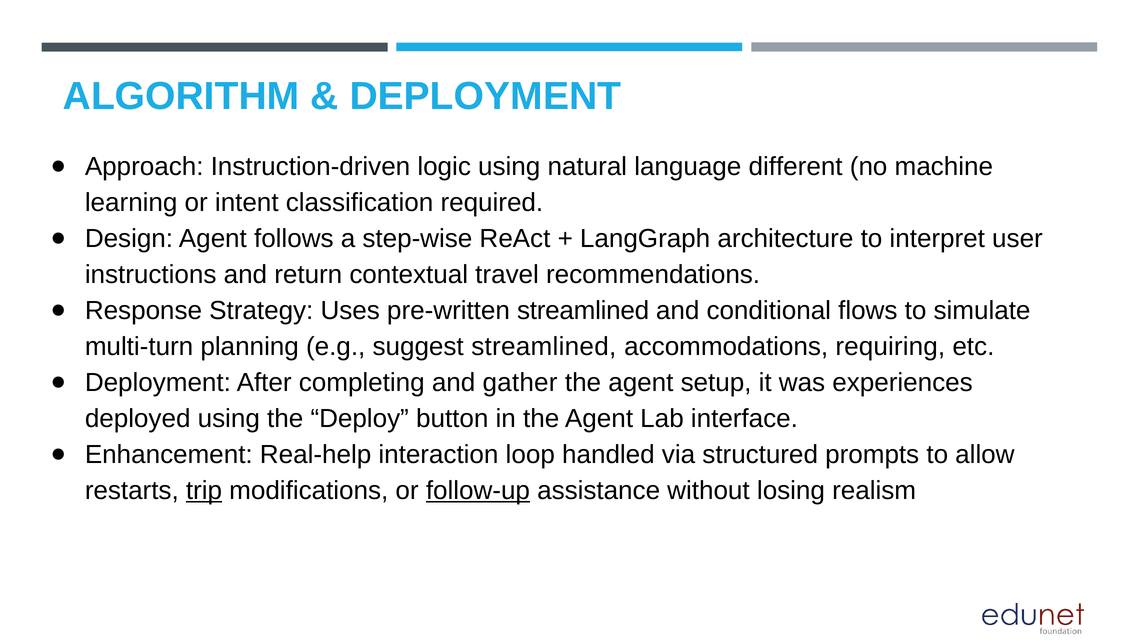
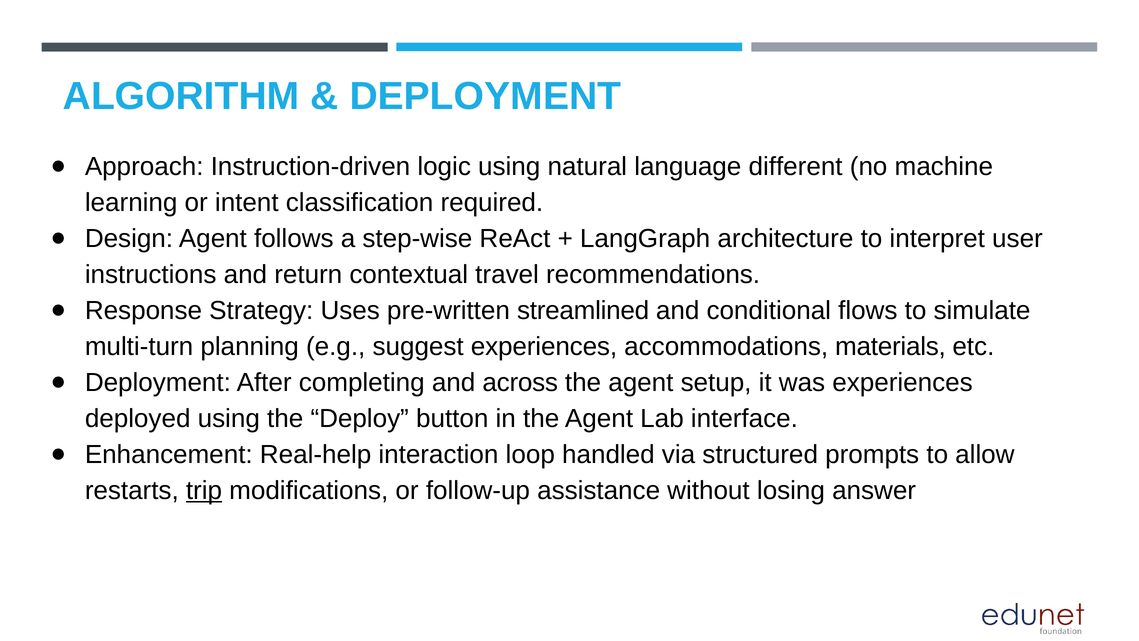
suggest streamlined: streamlined -> experiences (544, 346)
requiring: requiring -> materials (890, 346)
gather: gather -> across (520, 382)
follow-up underline: present -> none (478, 490)
realism: realism -> answer (874, 490)
